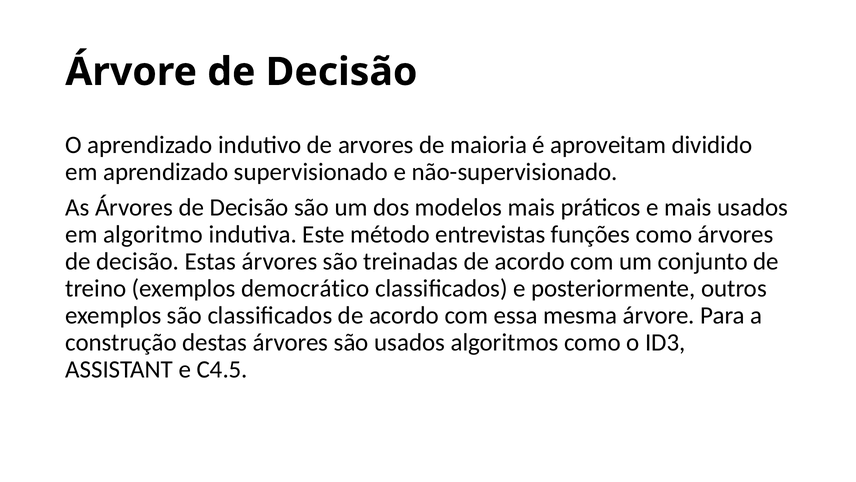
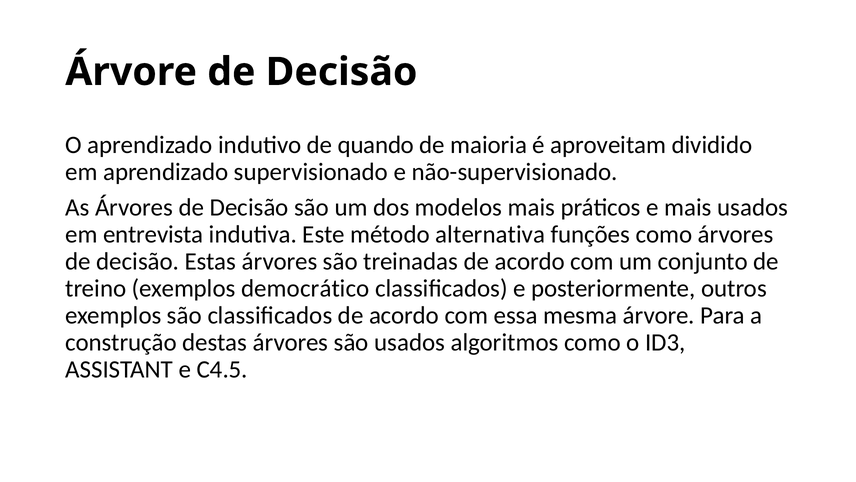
arvores: arvores -> quando (376, 145)
algoritmo: algoritmo -> entrevista (153, 234)
entrevistas: entrevistas -> alternativa (490, 234)
